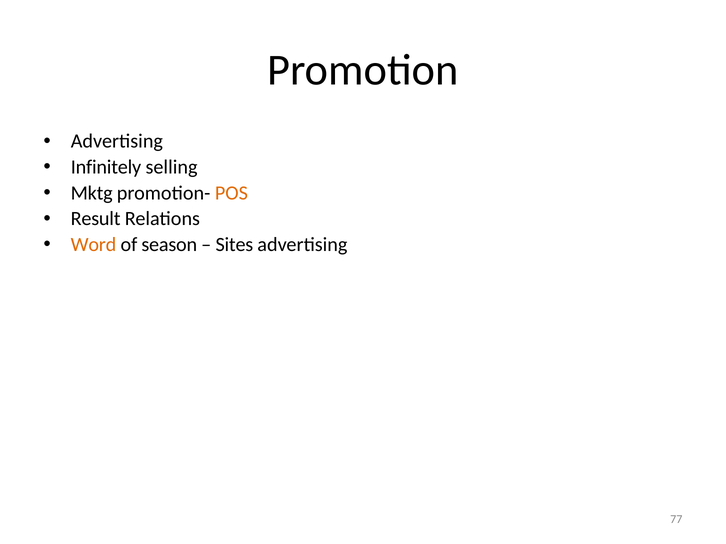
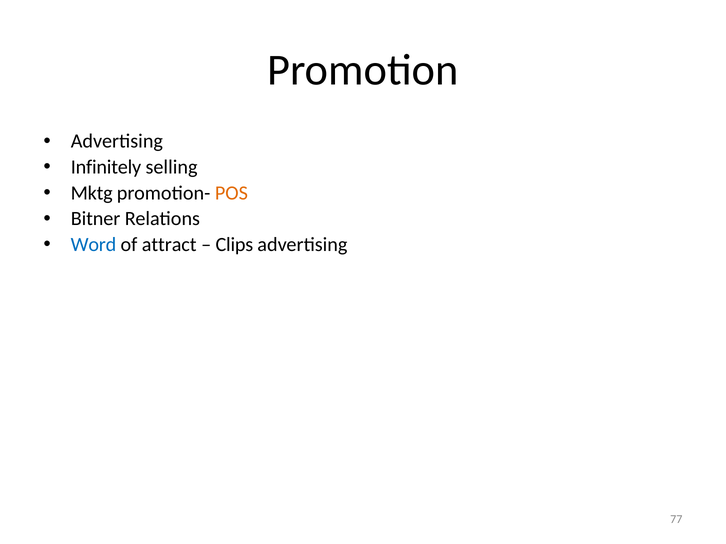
Result: Result -> Bitner (96, 219)
Word colour: orange -> blue (93, 245)
season: season -> attract (169, 245)
Sites: Sites -> Clips (234, 245)
